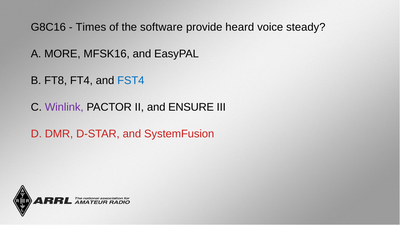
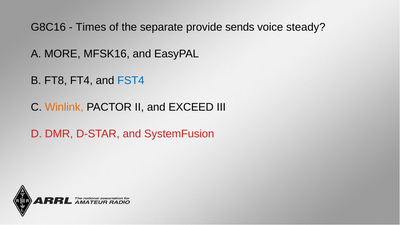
software: software -> separate (162, 27)
heard: heard -> sends (240, 27)
Winlink colour: purple -> orange (64, 107)
ENSURE: ENSURE -> EXCEED (191, 107)
